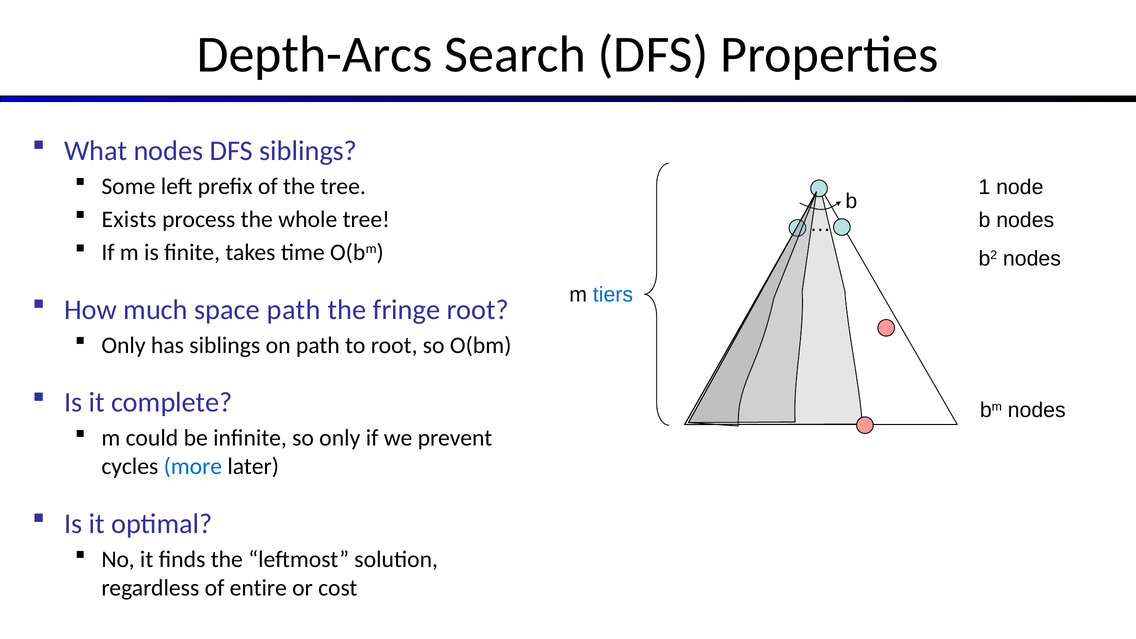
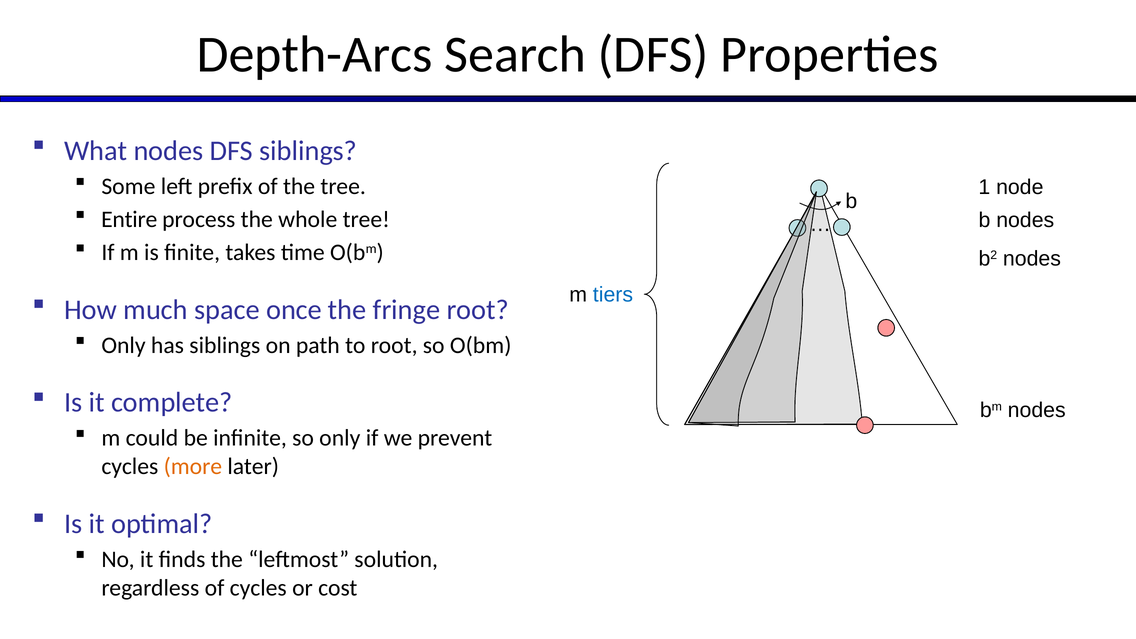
Exists: Exists -> Entire (129, 219)
space path: path -> once (294, 310)
more colour: blue -> orange (193, 467)
of entire: entire -> cycles (258, 588)
